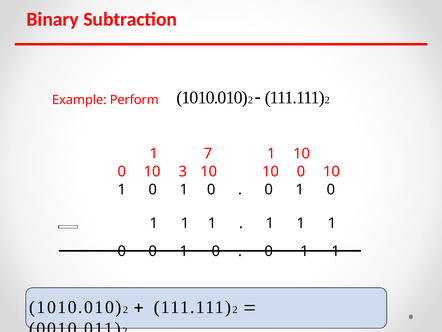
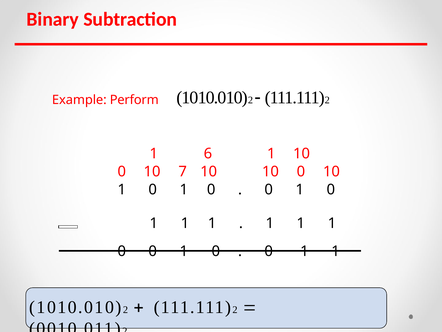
7: 7 -> 6 (208, 154)
3: 3 -> 7 (183, 171)
